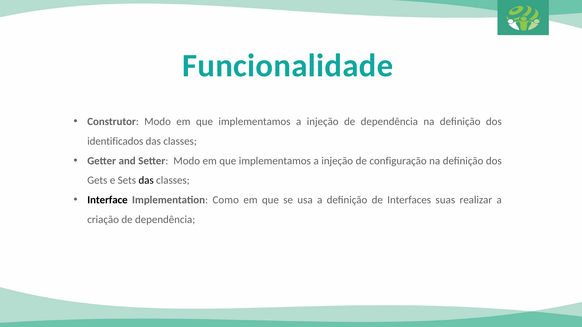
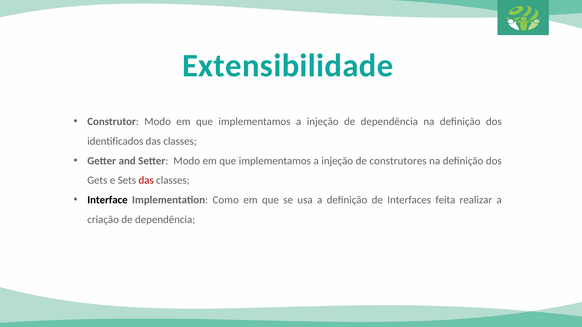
Funcionalidade: Funcionalidade -> Extensibilidade (288, 66)
configuração: configuração -> construtores (398, 161)
das colour: black -> red (146, 181)
suas: suas -> feita (445, 200)
